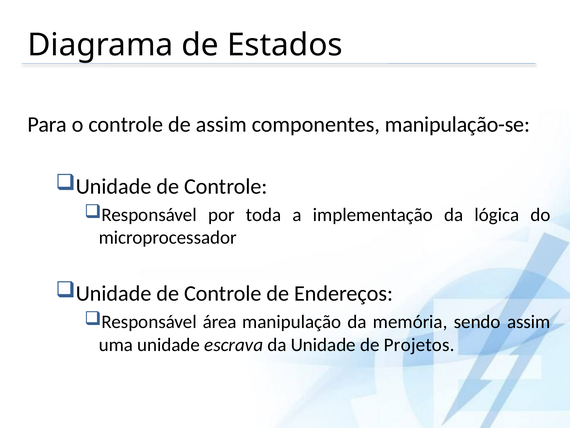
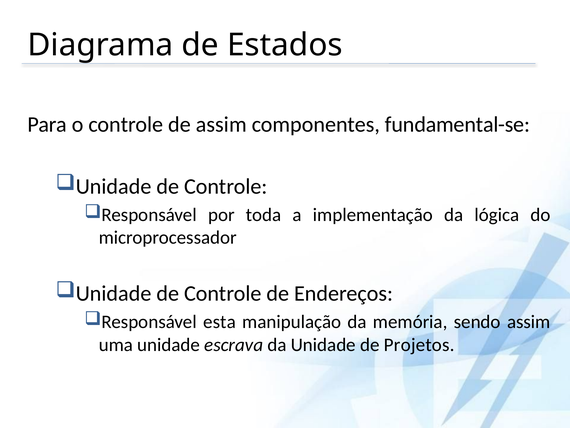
manipulação-se: manipulação-se -> fundamental-se (457, 124)
área: área -> esta (219, 322)
